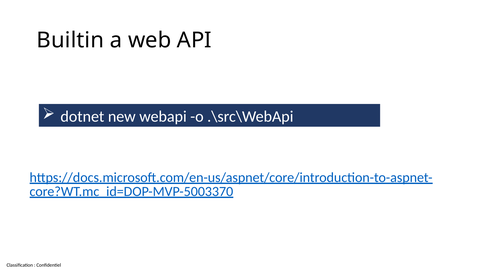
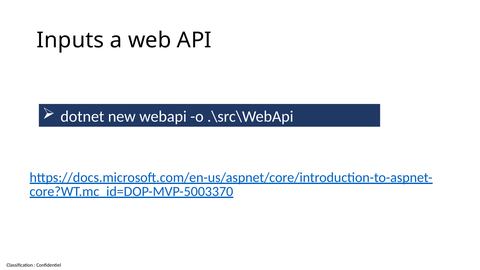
Builtin: Builtin -> Inputs (70, 40)
